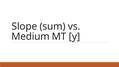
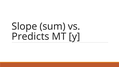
Medium: Medium -> Predicts (30, 36)
